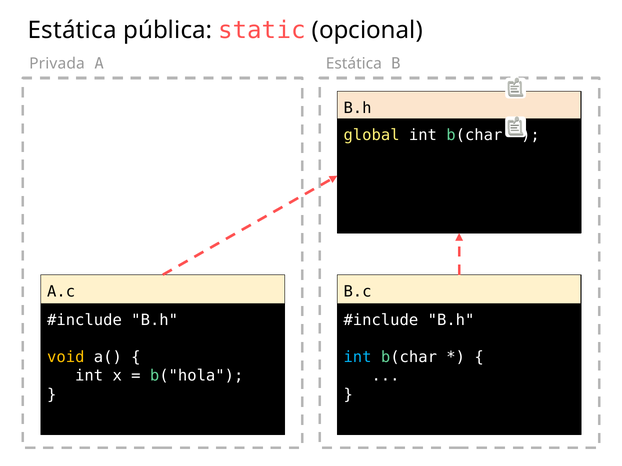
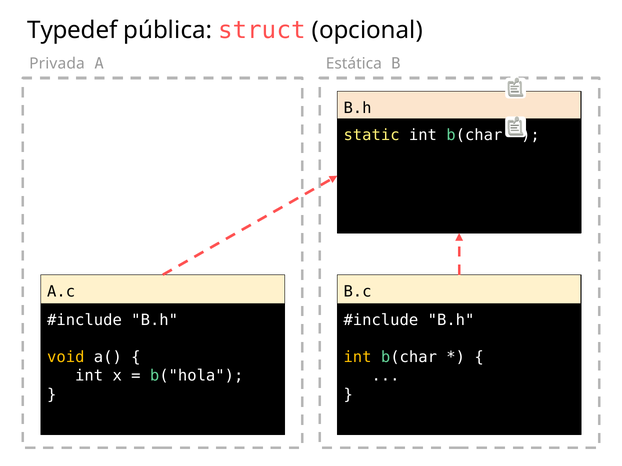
Estática: Estática -> Typedef (72, 30)
static: static -> struct (262, 30)
global: global -> static (372, 135)
int colour: light blue -> yellow (358, 358)
